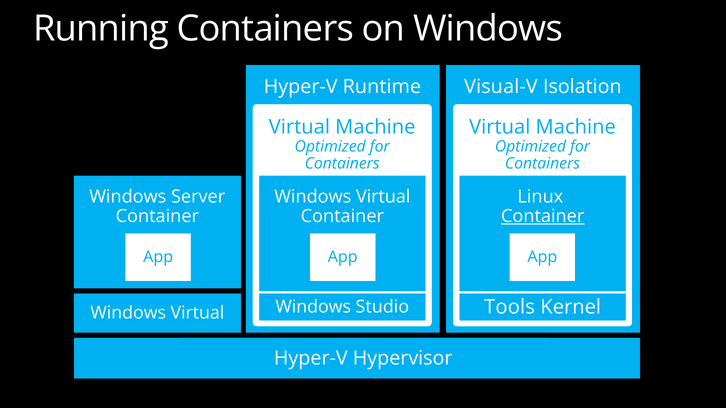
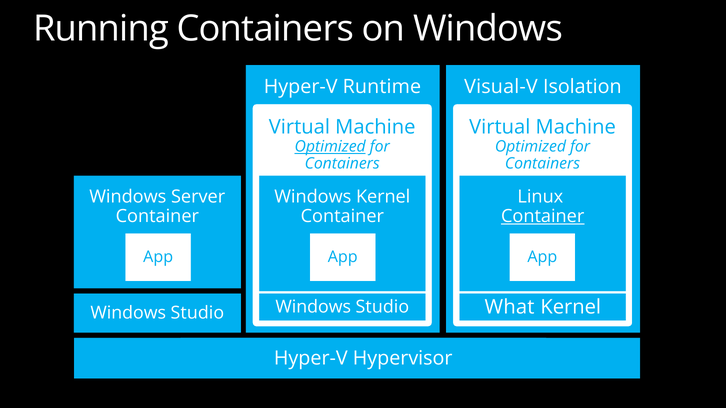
Optimized underline: none -> present (330, 147)
Virtual: Virtual -> Kernel (383, 197)
Tools: Tools -> What (510, 307)
Virtual: Virtual -> Studio (197, 313)
